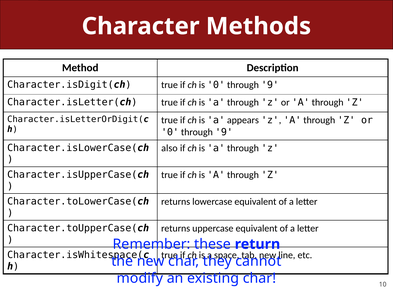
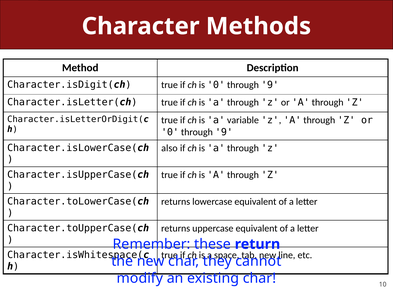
appears: appears -> variable (243, 120)
